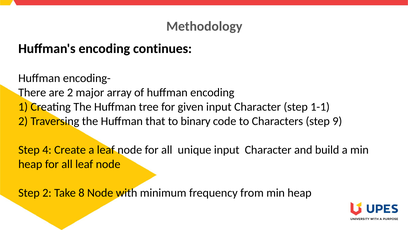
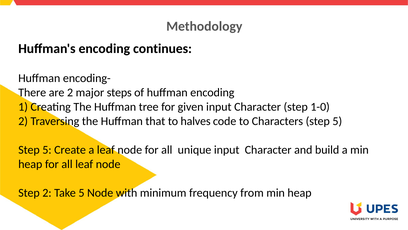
array: array -> steps (119, 92)
1-1: 1-1 -> 1-0 (320, 107)
binary: binary -> halves (196, 121)
Characters step 9: 9 -> 5 (337, 121)
4: 4 -> 5 (47, 150)
Take 8: 8 -> 5 (81, 192)
